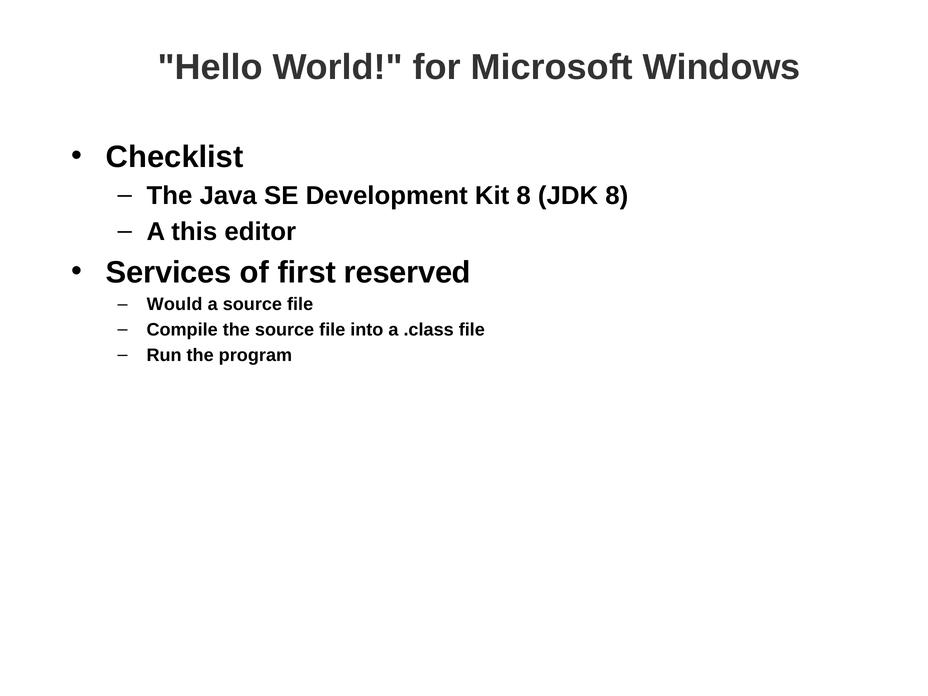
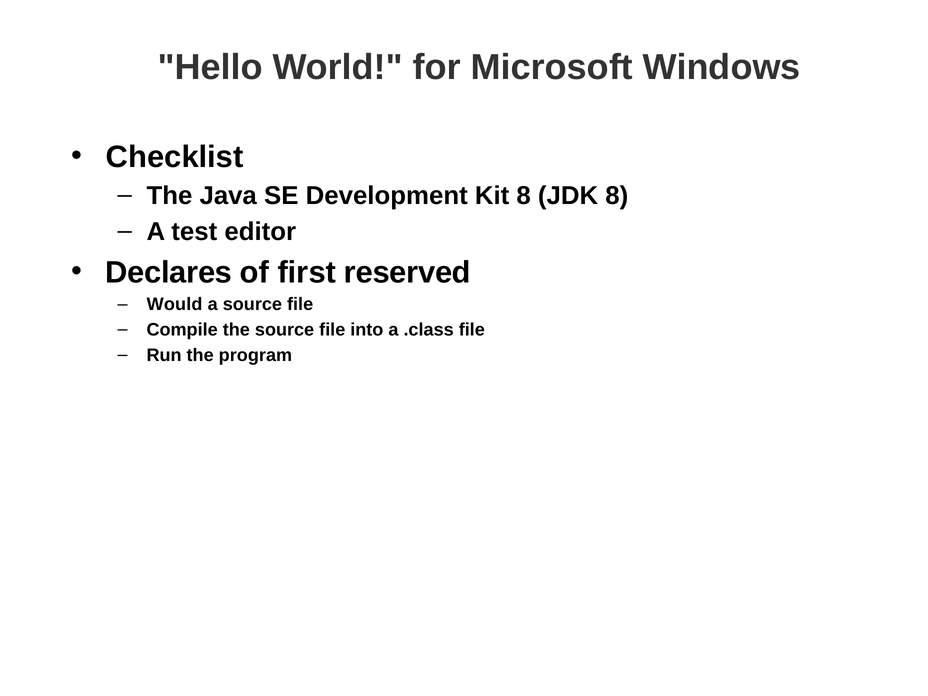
this: this -> test (194, 232)
Services: Services -> Declares (169, 272)
